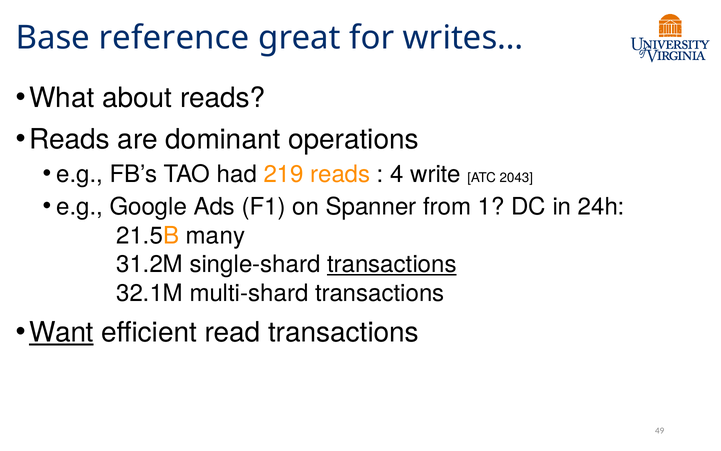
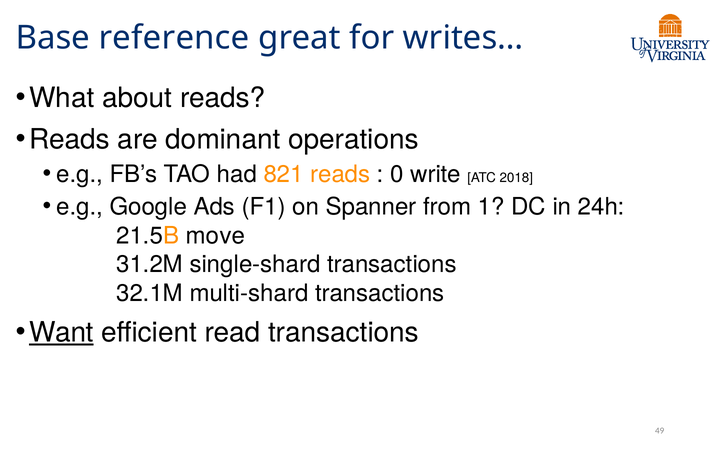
219: 219 -> 821 (284, 174)
4: 4 -> 0 (397, 174)
2043: 2043 -> 2018 (516, 177)
many: many -> move (215, 235)
transactions underline: present -> none (392, 264)
